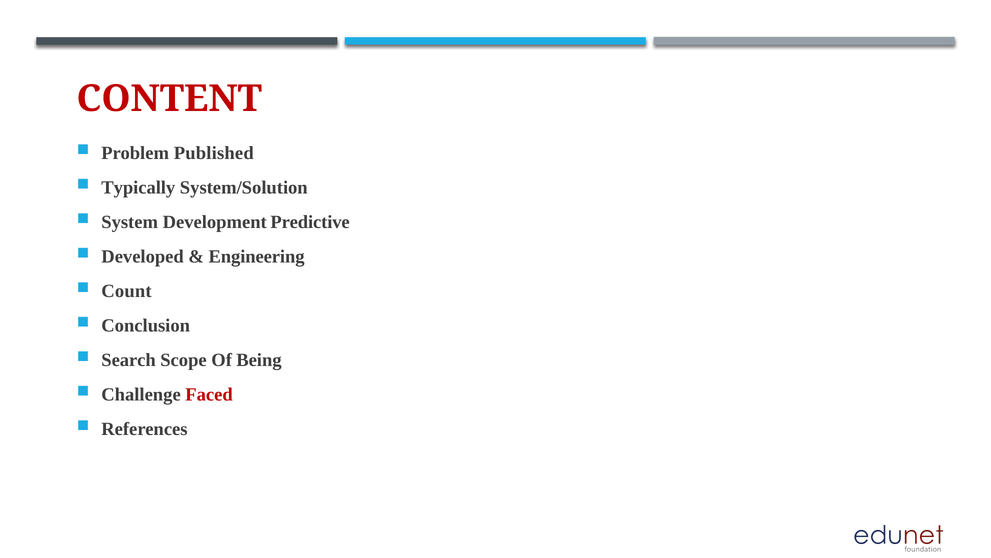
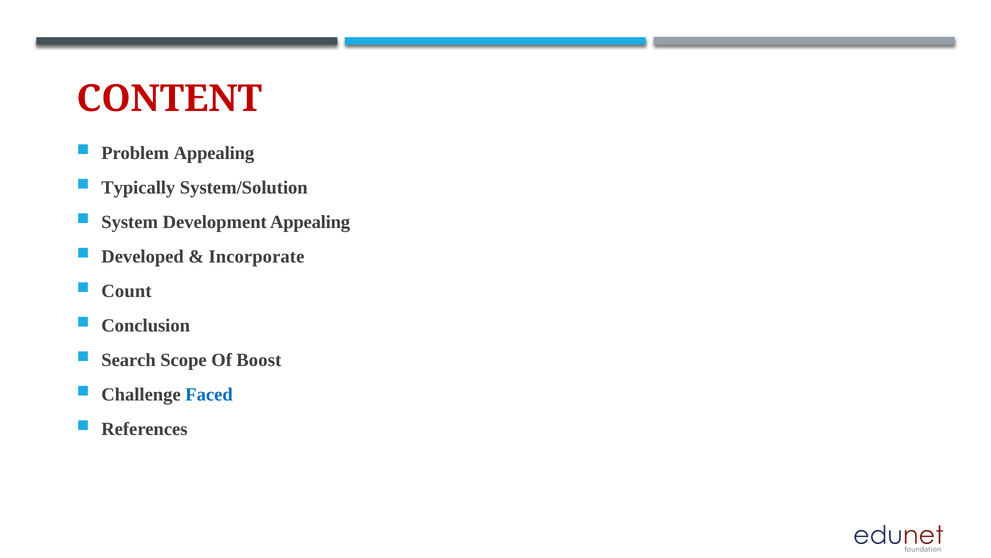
Problem Published: Published -> Appealing (214, 153)
Development Predictive: Predictive -> Appealing (310, 222)
Engineering: Engineering -> Incorporate (256, 256)
Being: Being -> Boost (259, 360)
Faced colour: red -> blue (209, 394)
